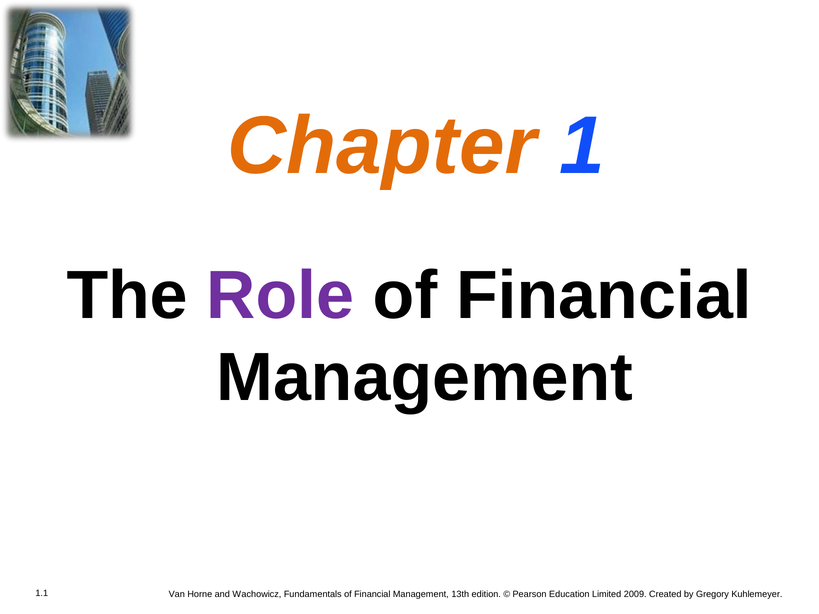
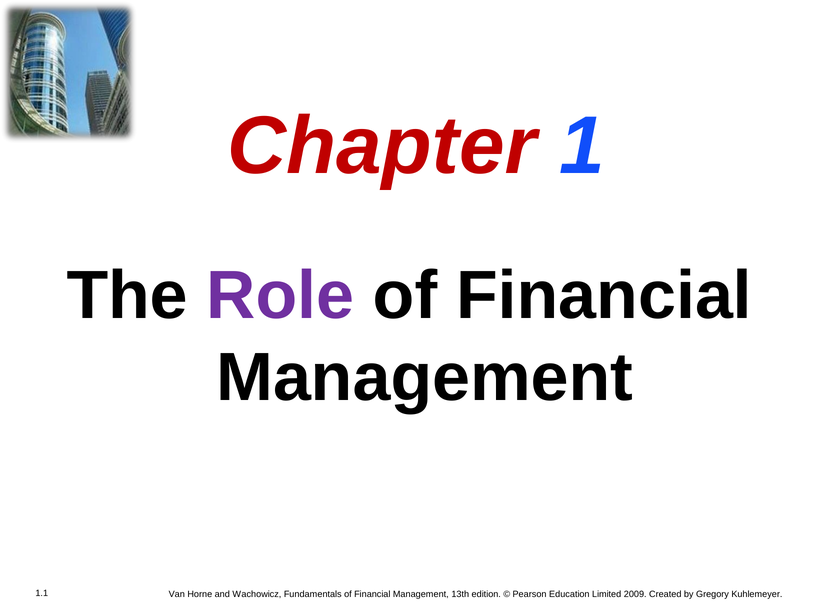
Chapter colour: orange -> red (382, 146)
